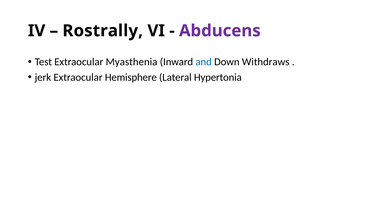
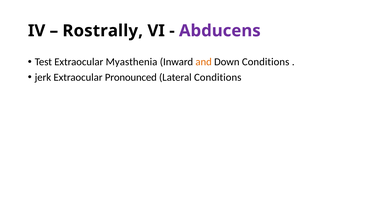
and colour: blue -> orange (204, 62)
Down Withdraws: Withdraws -> Conditions (266, 62)
Hemisphere: Hemisphere -> Pronounced (131, 77)
Lateral Hypertonia: Hypertonia -> Conditions (218, 77)
